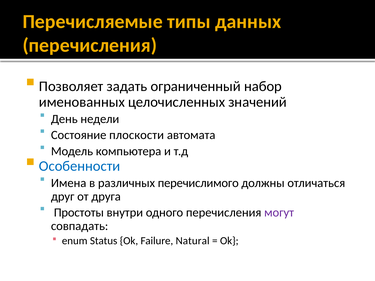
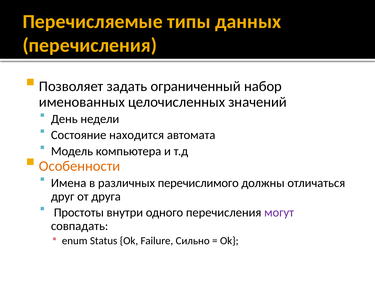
плоскости: плоскости -> находится (137, 135)
Особенности colour: blue -> orange (80, 166)
Natural: Natural -> Сильно (193, 241)
